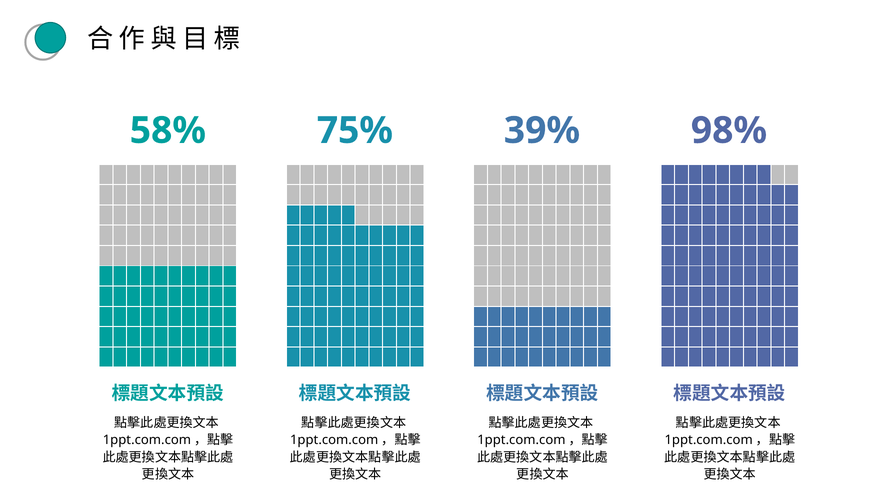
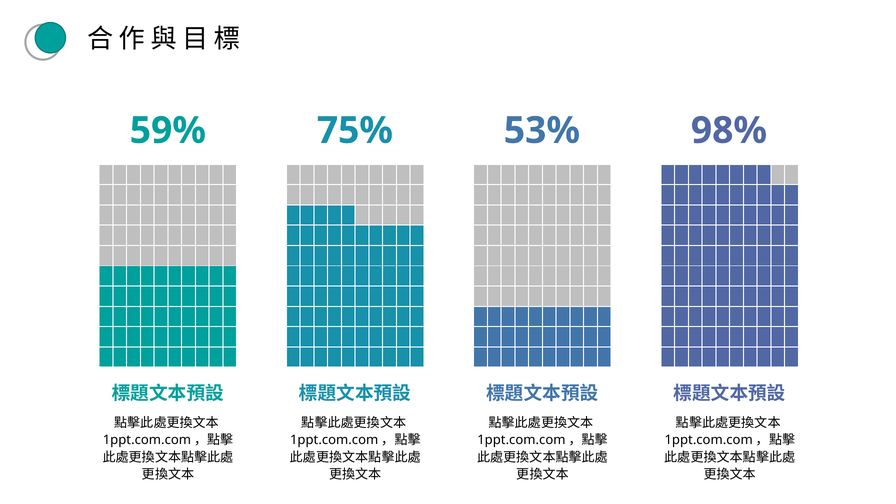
58%: 58% -> 59% (168, 131)
39%: 39% -> 53% (542, 131)
